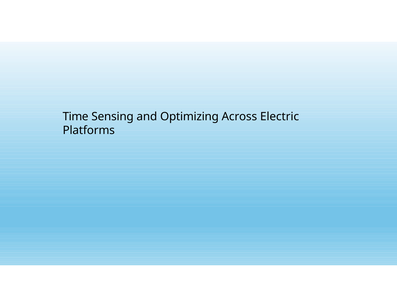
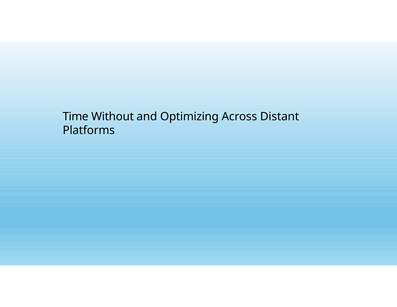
Sensing: Sensing -> Without (113, 116)
Electric: Electric -> Distant (280, 116)
